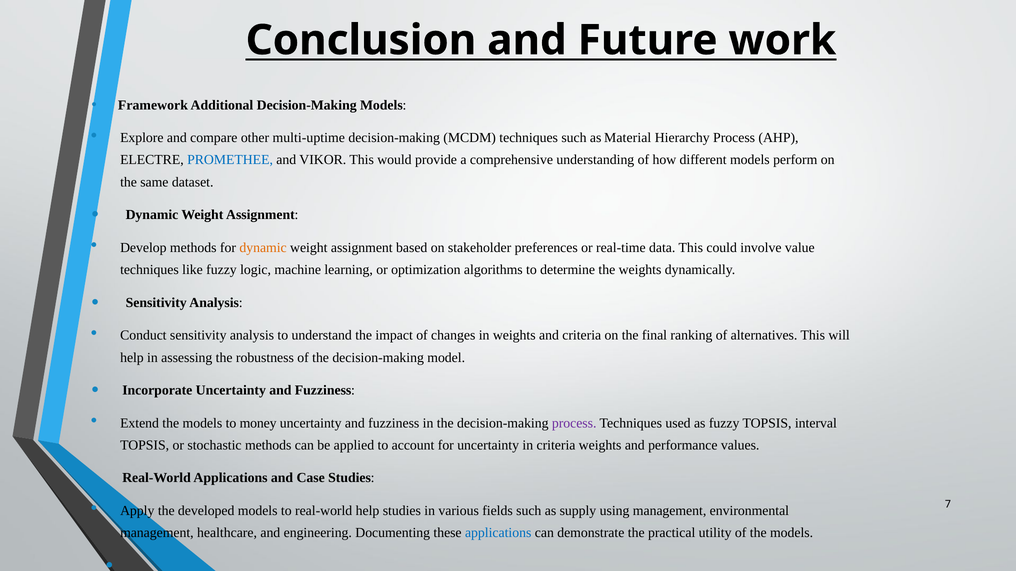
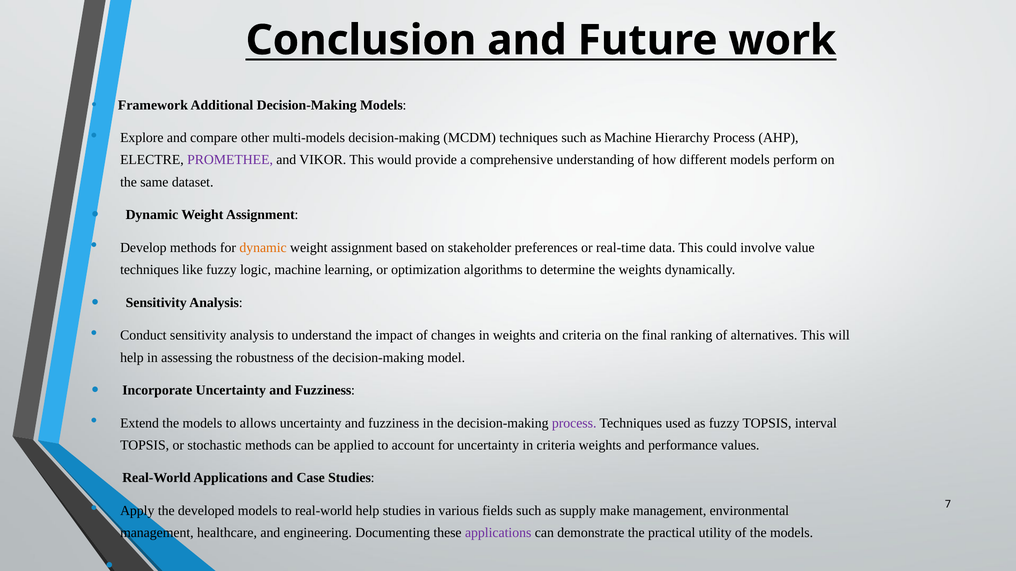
multi-uptime: multi-uptime -> multi-models (309, 138)
as Material: Material -> Machine (628, 138)
PROMETHEE colour: blue -> purple (230, 160)
money: money -> allows (258, 423)
using: using -> make (615, 511)
applications colour: blue -> purple (498, 533)
